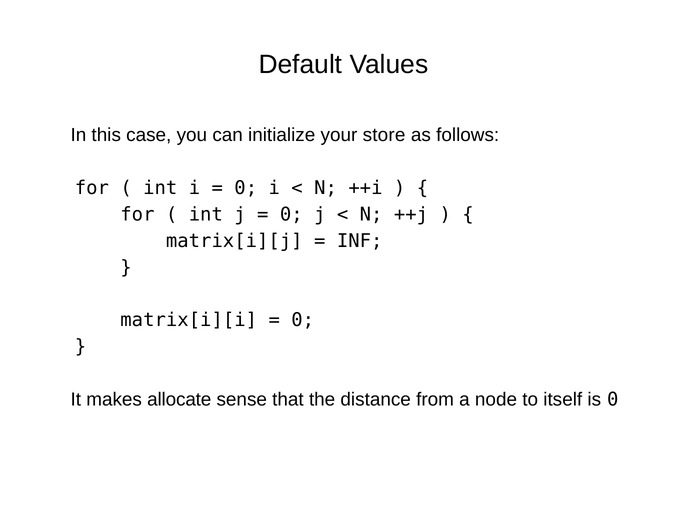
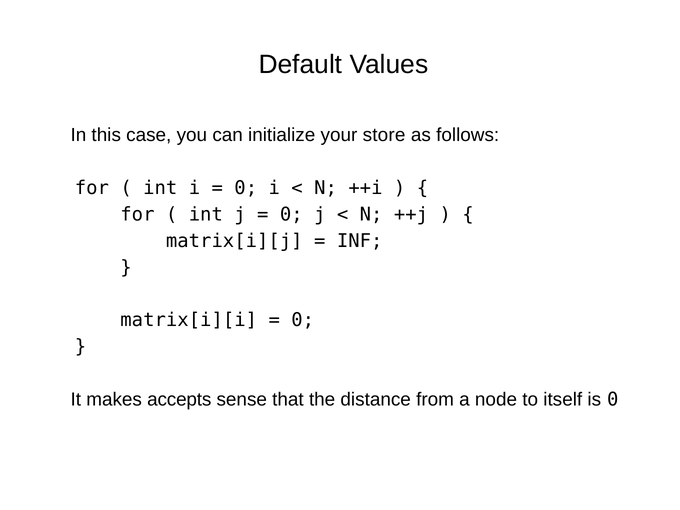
allocate: allocate -> accepts (179, 400)
